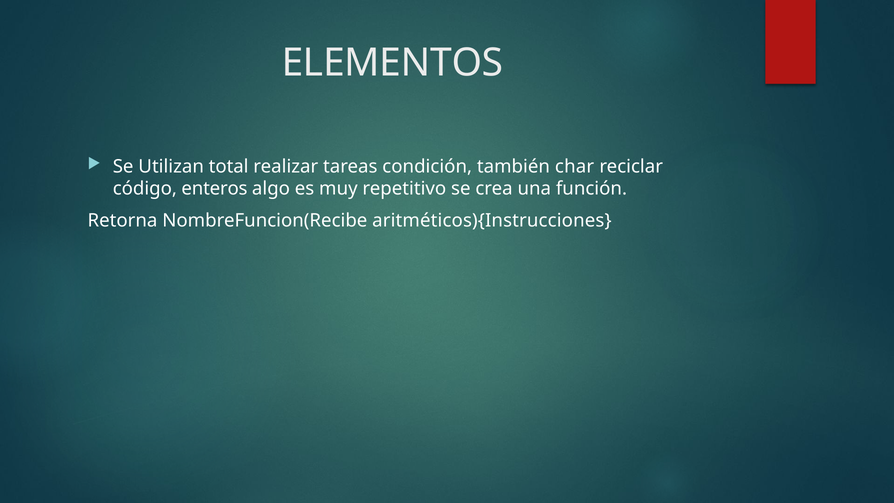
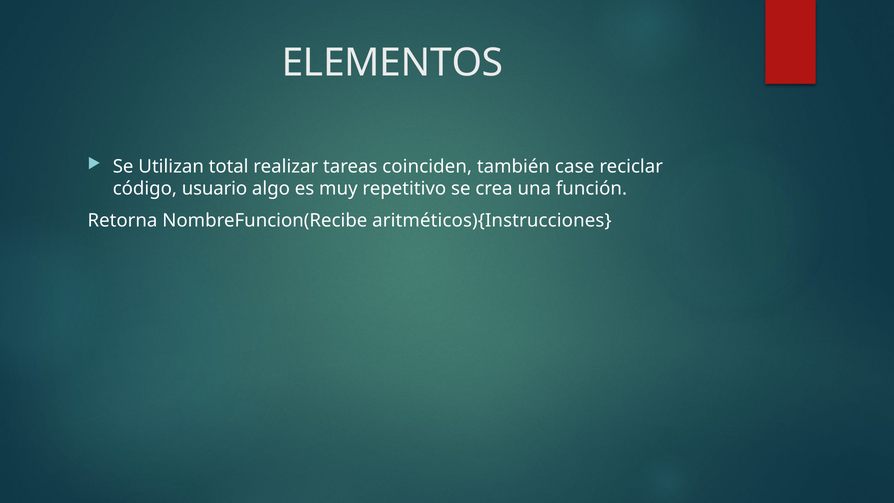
condición: condición -> coinciden (427, 166)
char: char -> case (575, 166)
enteros: enteros -> usuario (214, 189)
